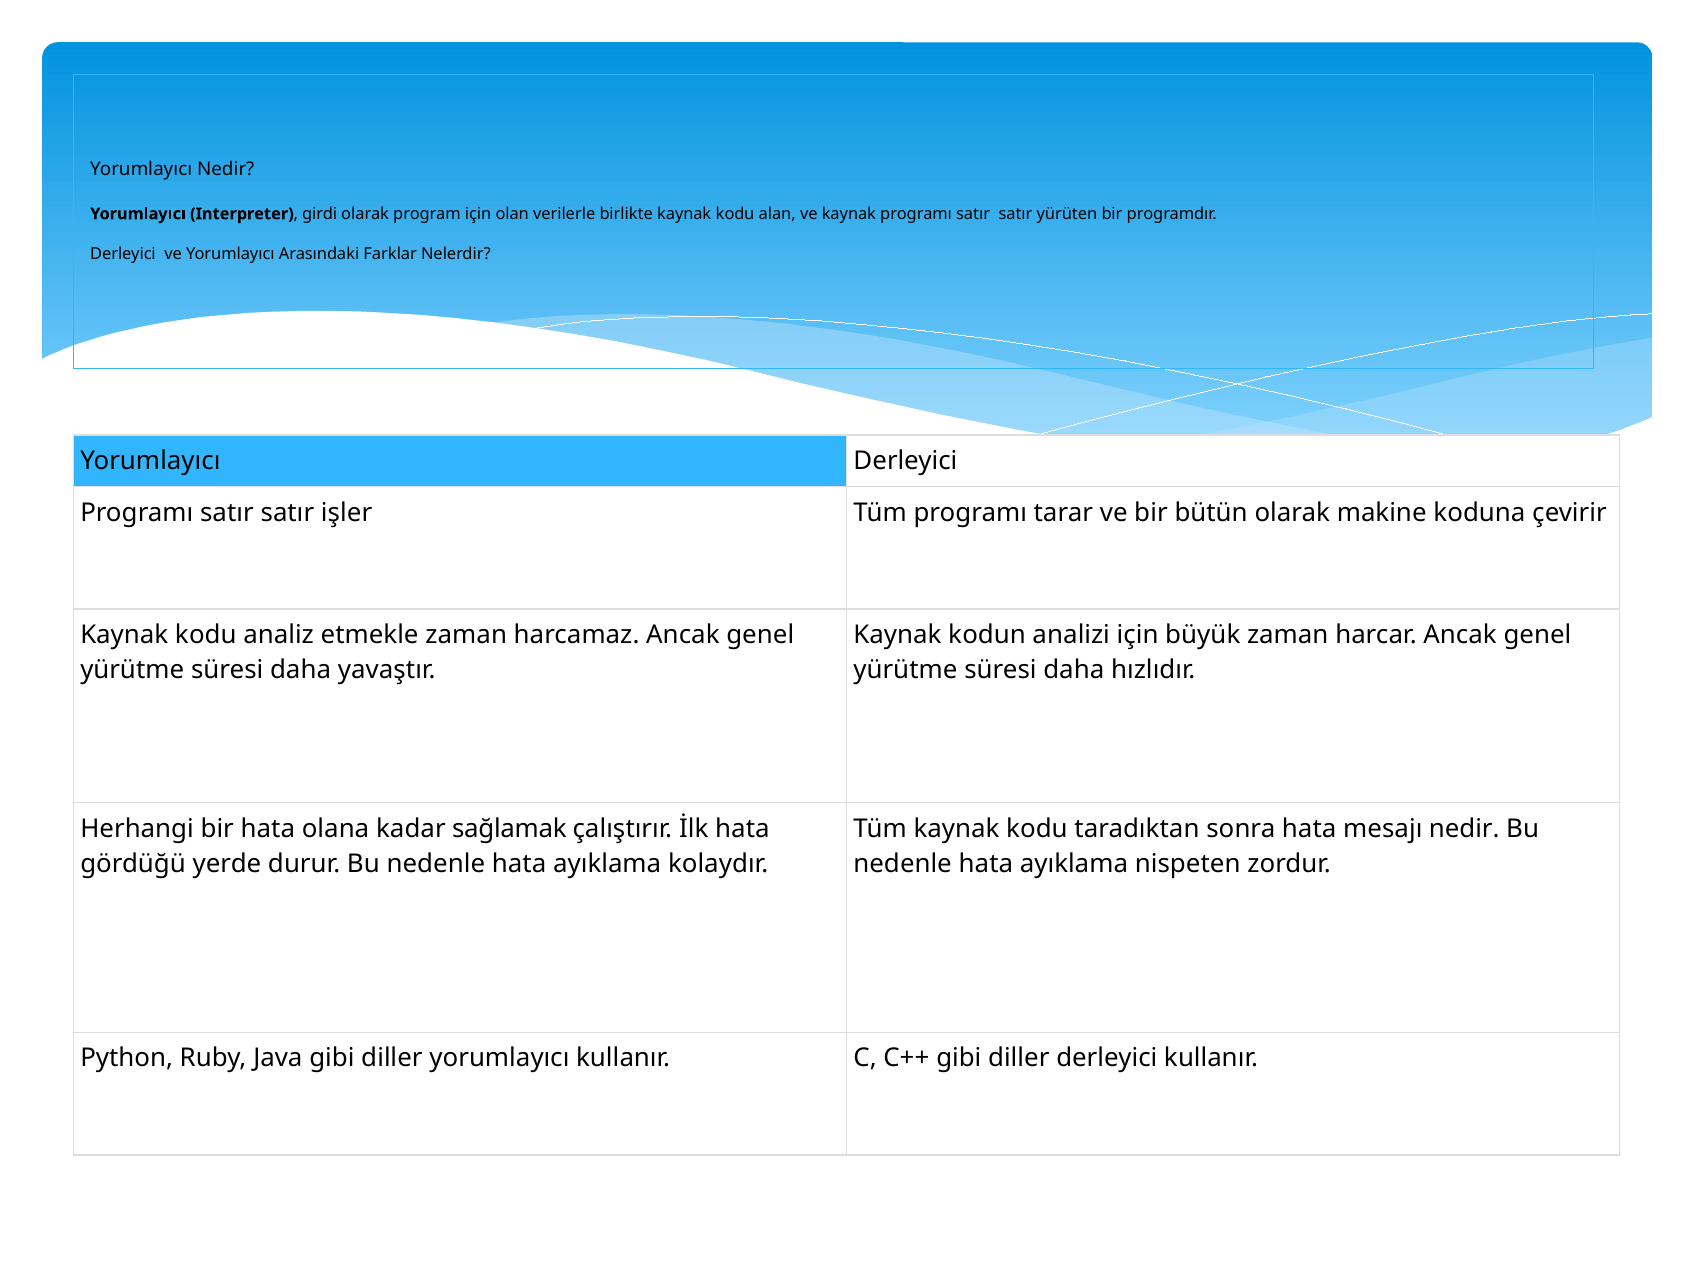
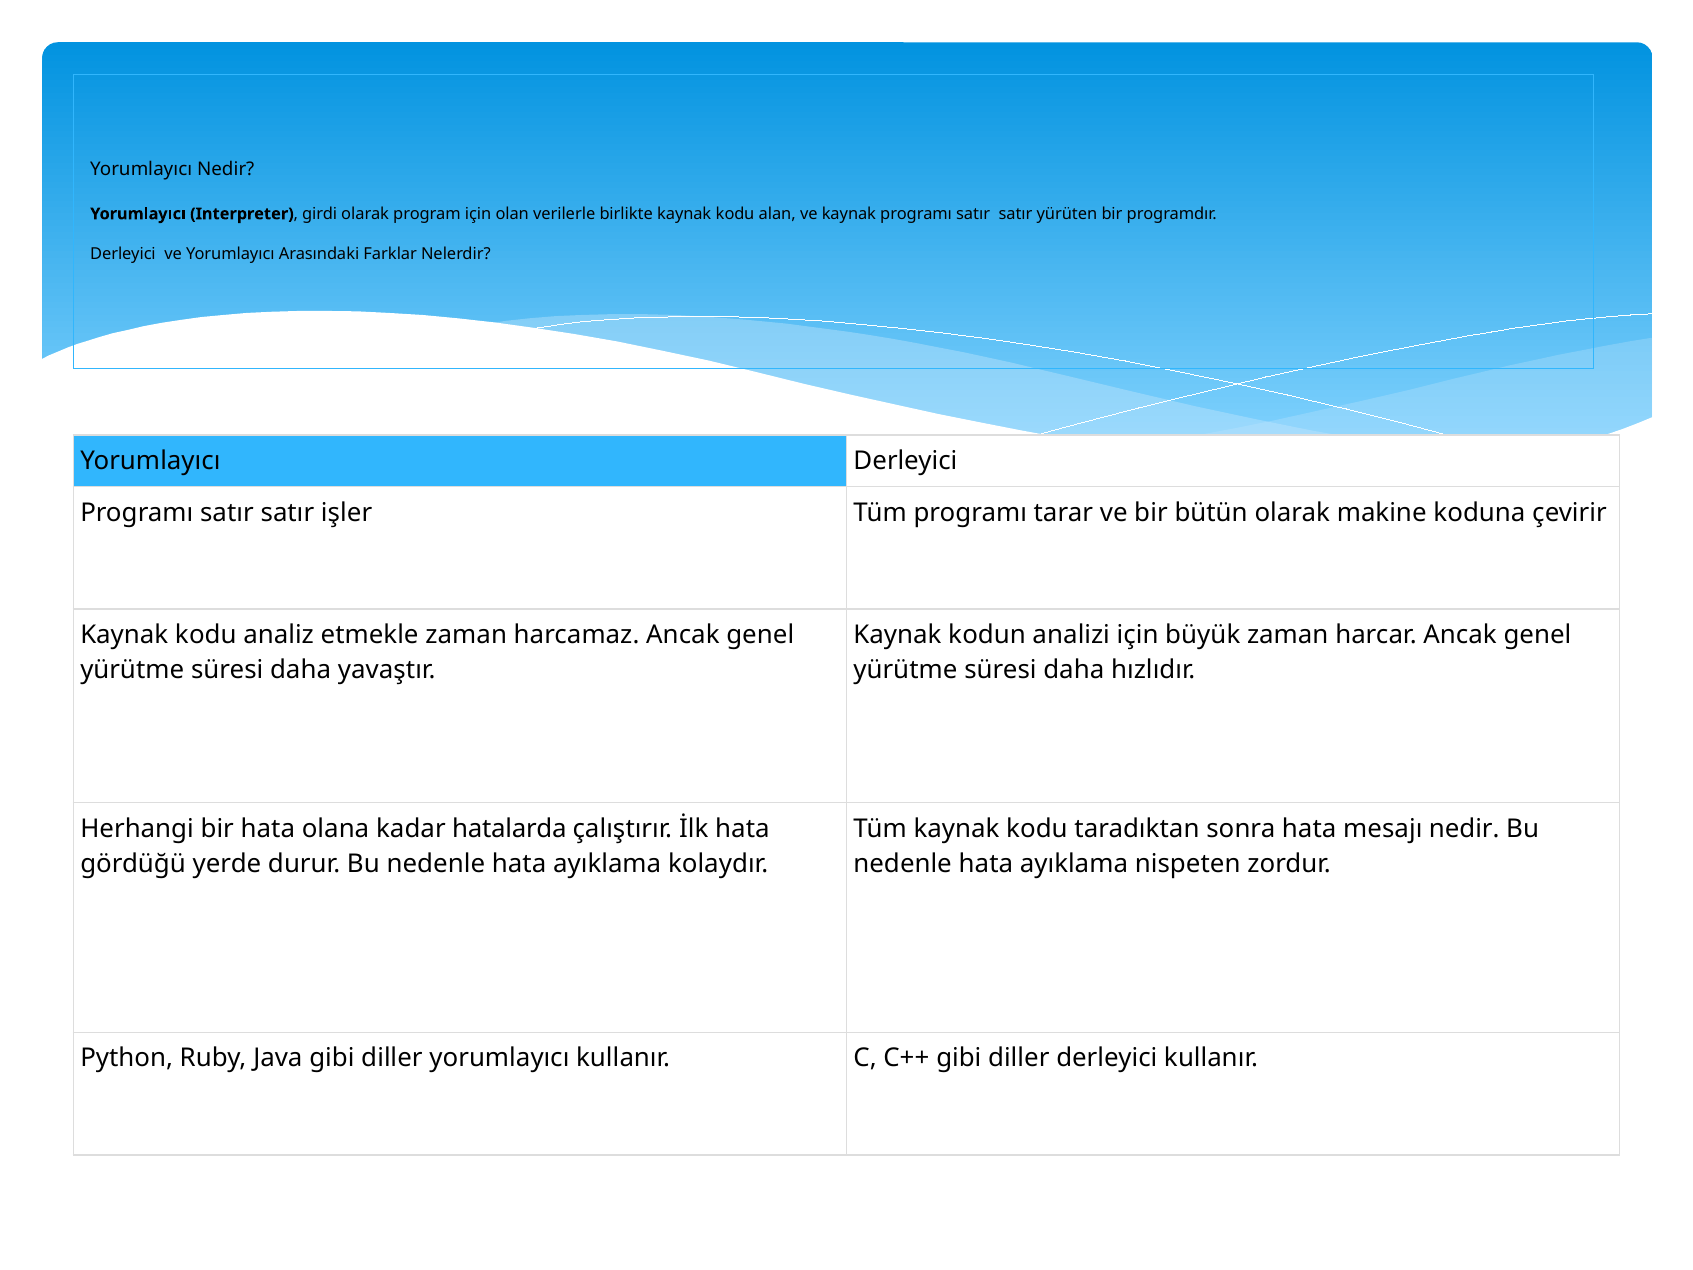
sağlamak: sağlamak -> hatalarda (509, 829)
